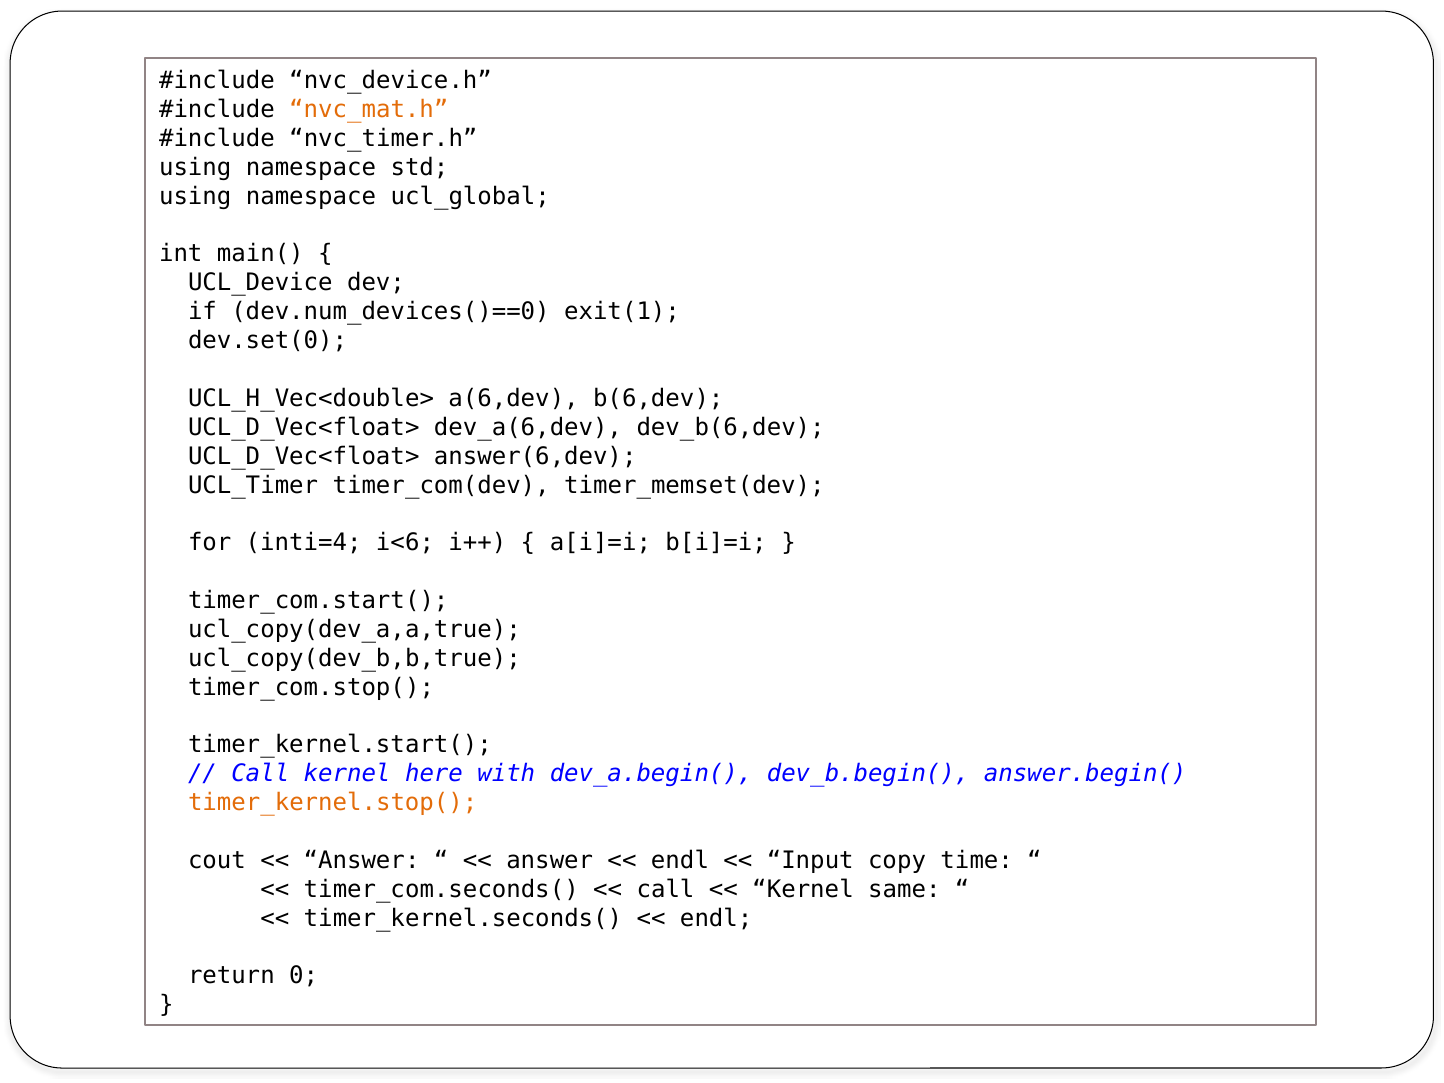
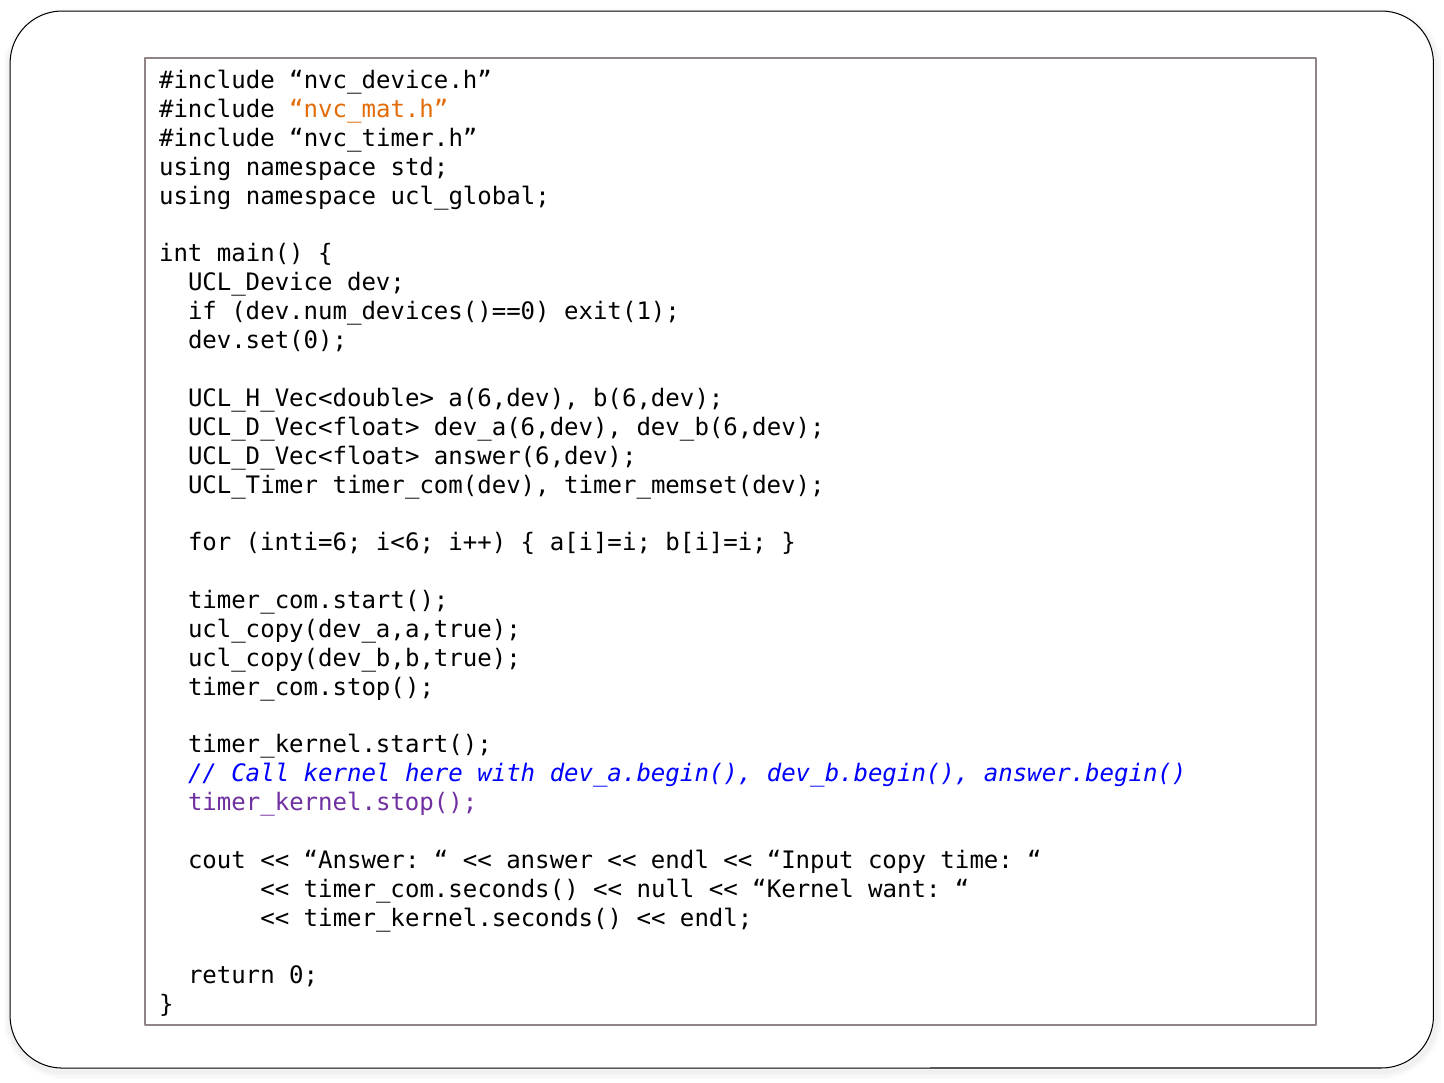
inti=4: inti=4 -> inti=6 (304, 543)
timer_kernel.stop( colour: orange -> purple (333, 803)
call: call -> null (666, 889)
same: same -> want (904, 889)
